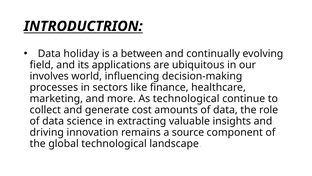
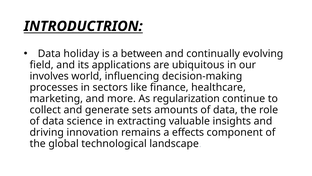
As technological: technological -> regularization (186, 98)
cost: cost -> sets (142, 110)
source: source -> effects (188, 132)
